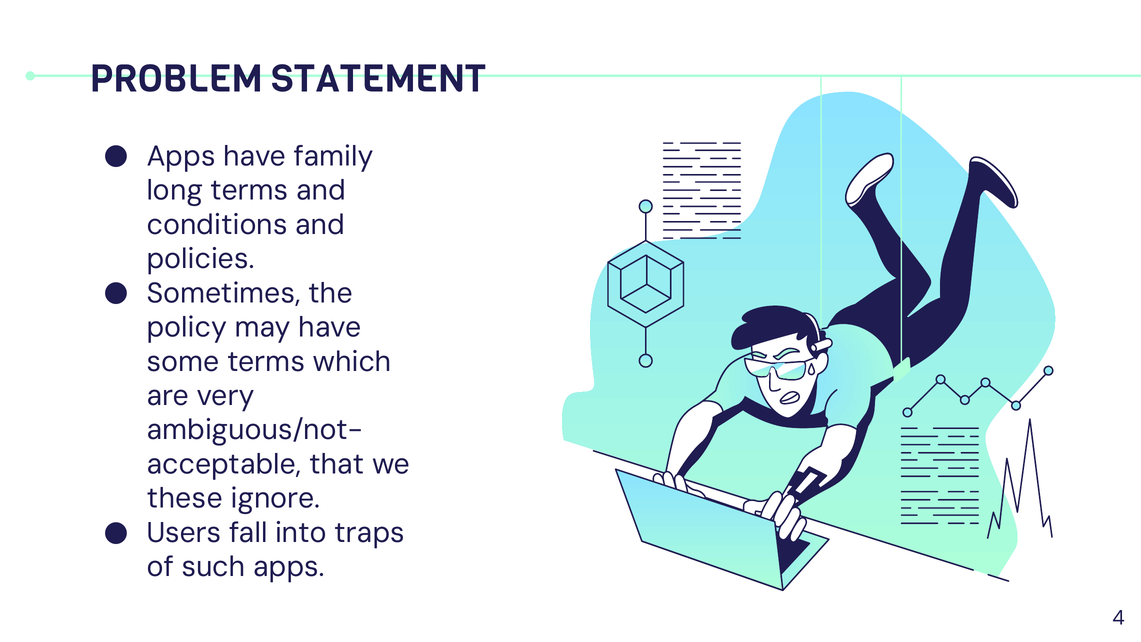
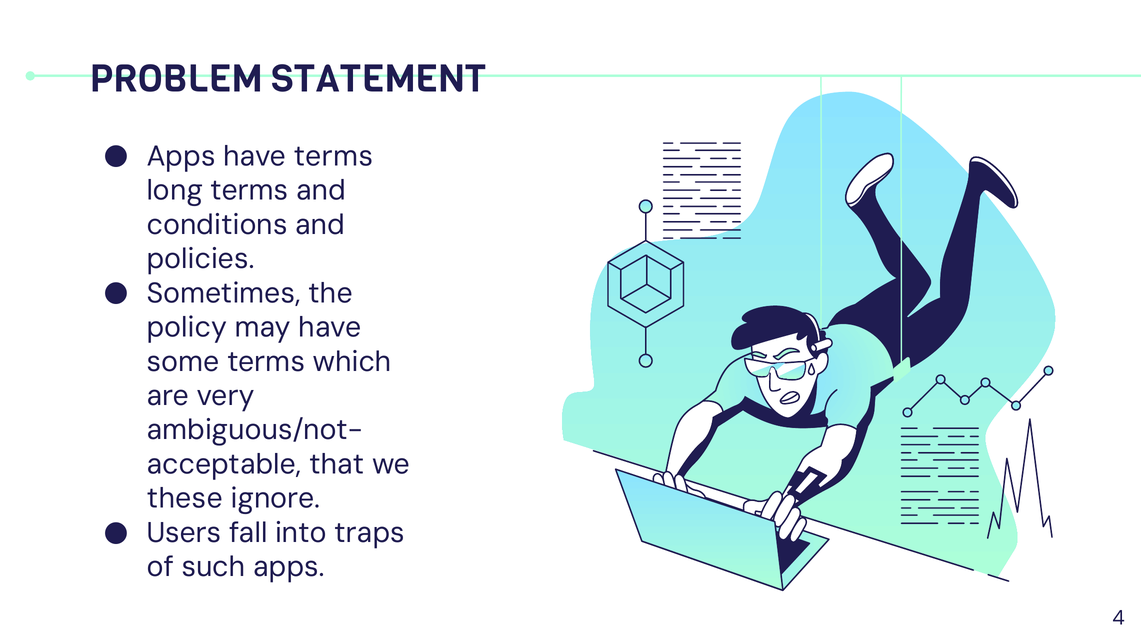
have family: family -> terms (333, 156)
